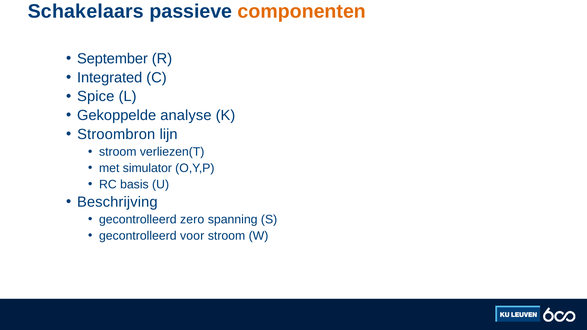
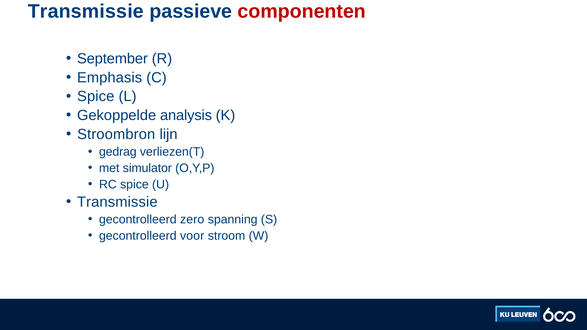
Schakelaars: Schakelaars -> Transmissie (86, 11)
componenten colour: orange -> red (302, 11)
Integrated: Integrated -> Emphasis (110, 78)
analyse: analyse -> analysis (186, 115)
stroom: stroom -> gedrag (118, 152)
RC basis: basis -> spice (134, 184)
Beschrijving: Beschrijving -> Transmissie (117, 202)
